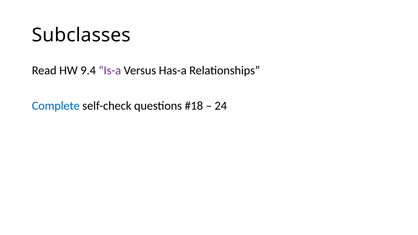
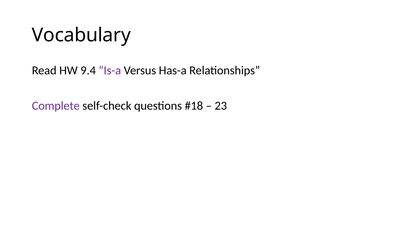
Subclasses: Subclasses -> Vocabulary (81, 35)
Complete colour: blue -> purple (56, 106)
24: 24 -> 23 (221, 106)
